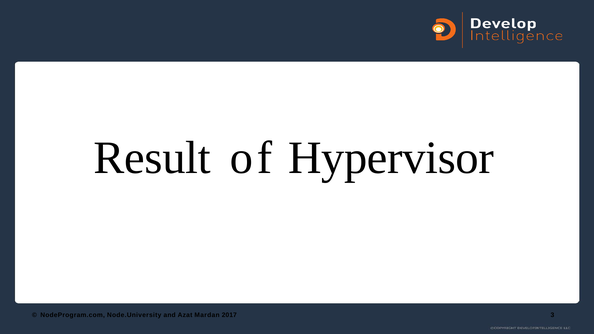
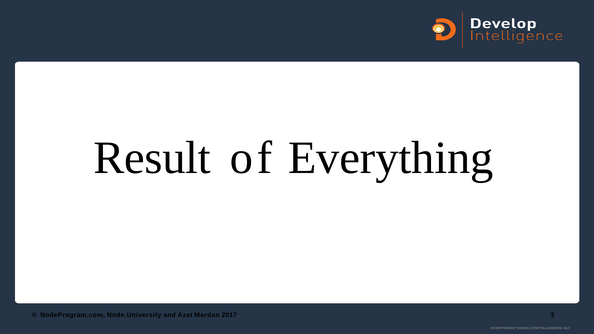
Hypervisor: Hypervisor -> Everything (391, 158)
